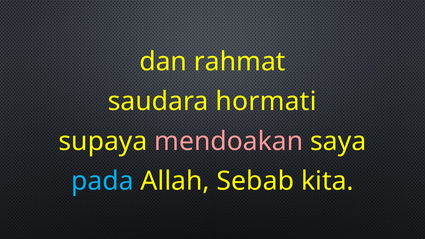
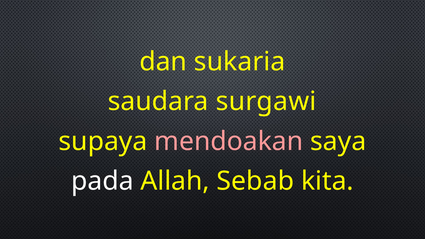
rahmat: rahmat -> sukaria (240, 62)
hormati: hormati -> surgawi (266, 101)
pada colour: light blue -> white (102, 181)
